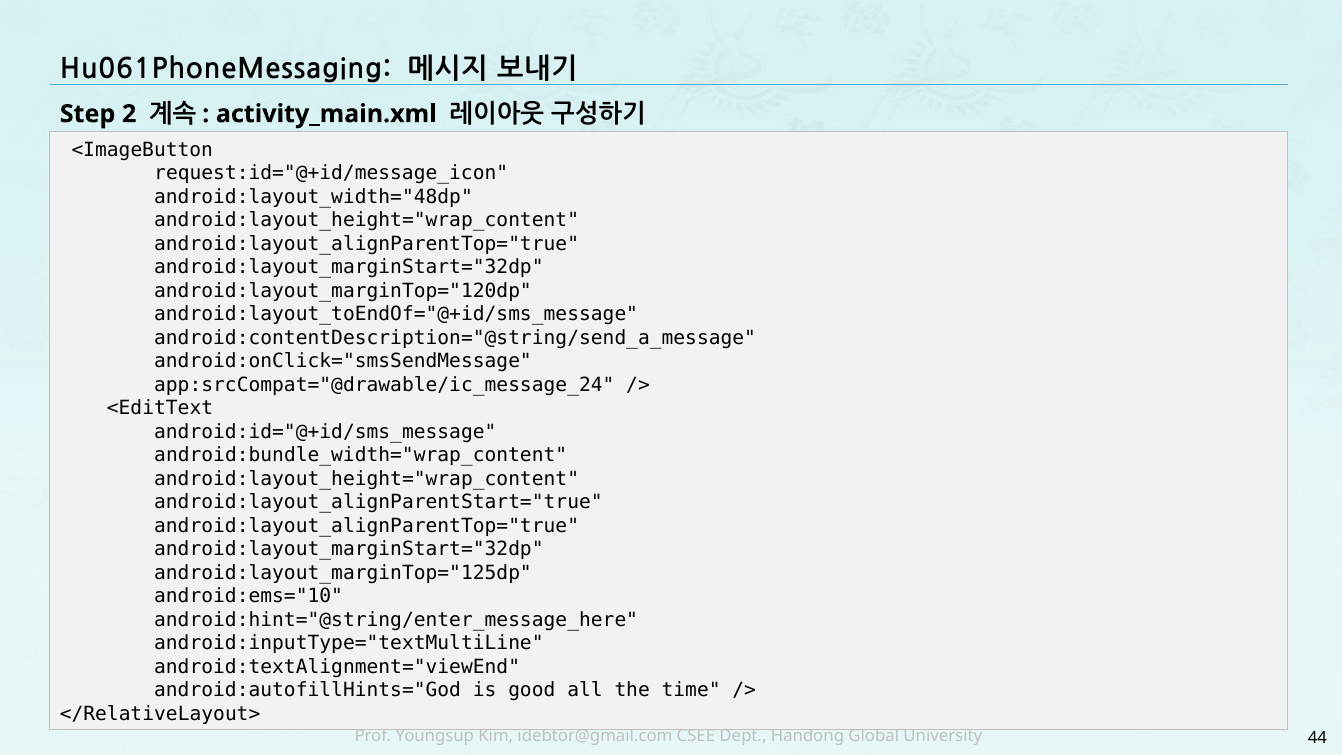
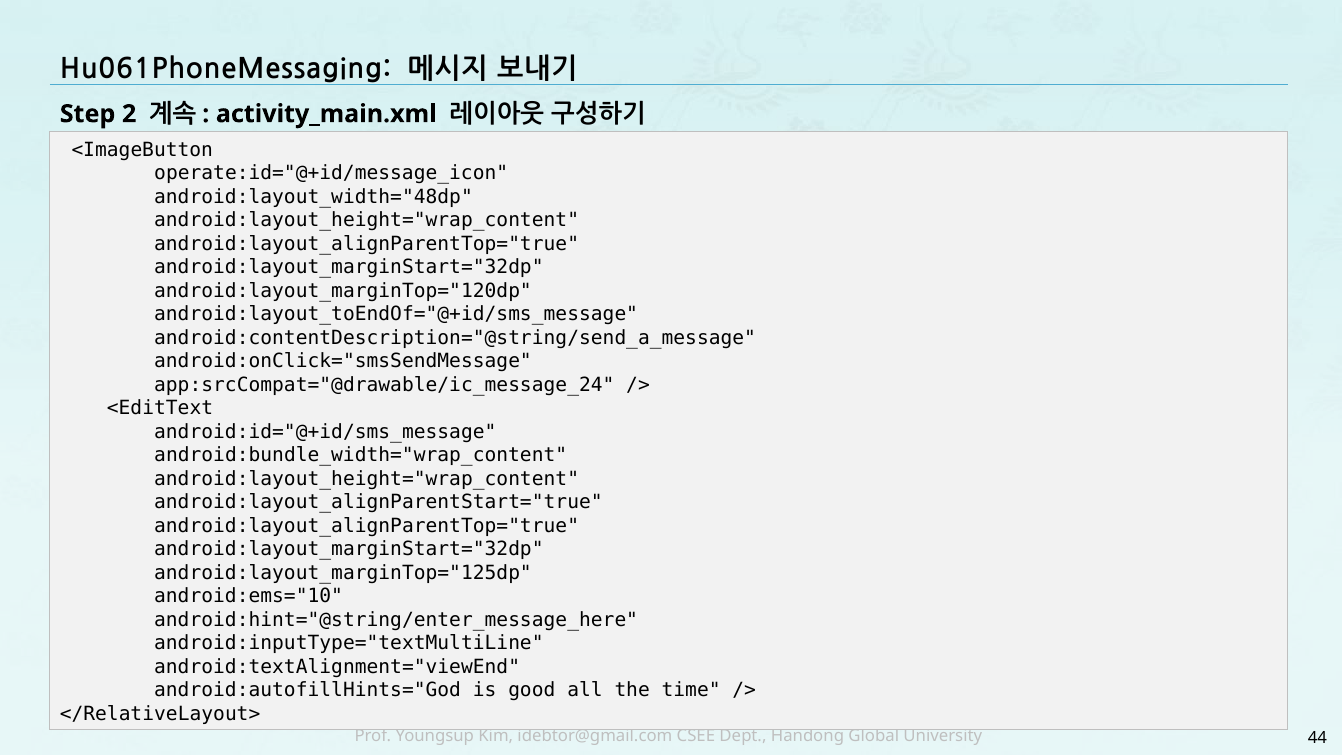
request:id="@+id/message_icon: request:id="@+id/message_icon -> operate:id="@+id/message_icon (331, 173)
